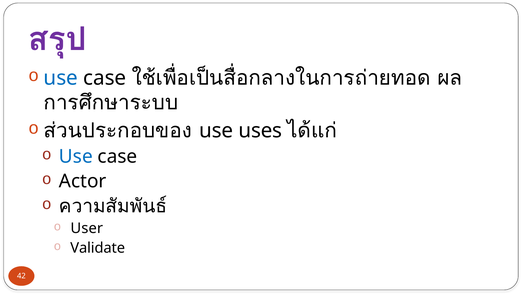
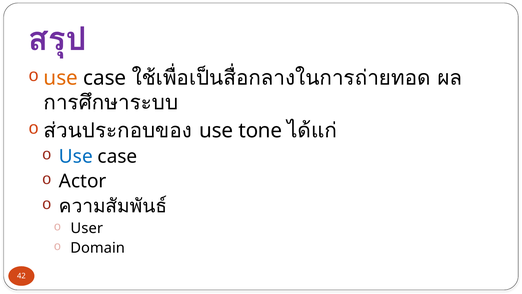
use colour: blue -> orange (61, 78)
uses: uses -> tone (260, 131)
Validate: Validate -> Domain (98, 248)
